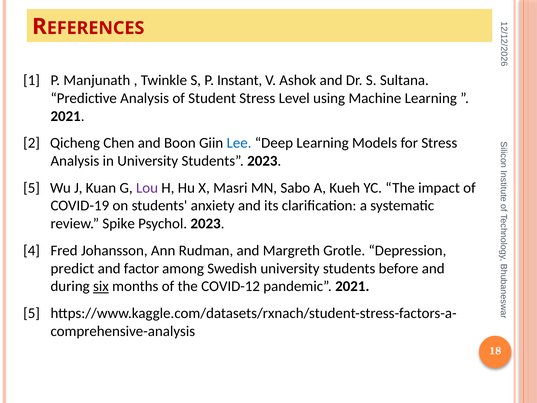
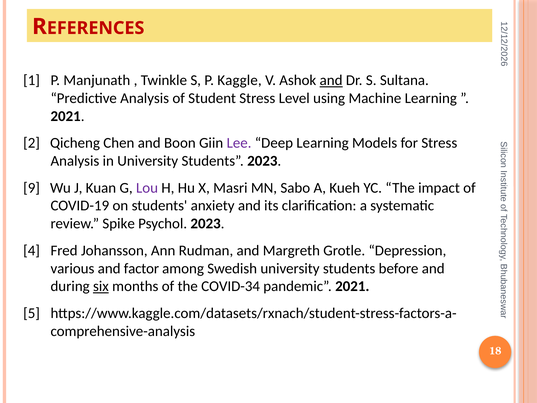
Instant: Instant -> Kaggle (239, 80)
and underline: none -> present (331, 80)
Lee colour: blue -> purple (239, 143)
5: 5 -> 9 (32, 188)
predict: predict -> various (72, 268)
COVID-12: COVID-12 -> COVID-34 (231, 286)
